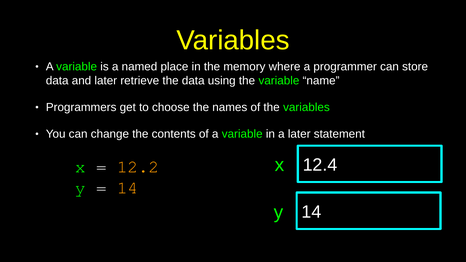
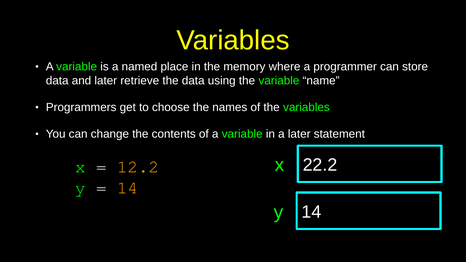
12.4: 12.4 -> 22.2 (320, 165)
